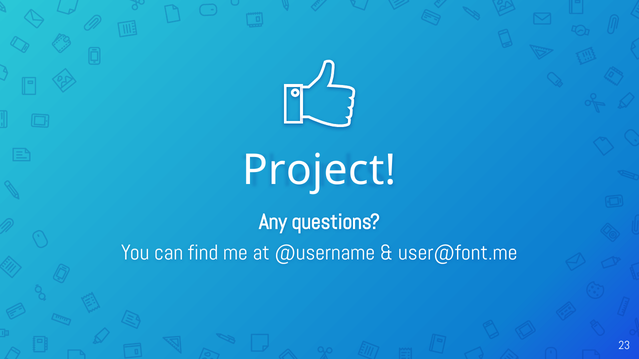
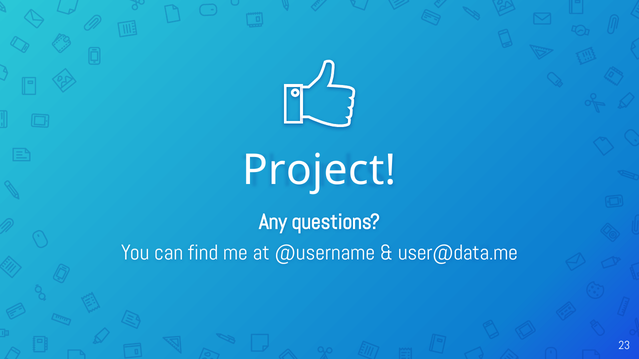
user@font.me: user@font.me -> user@data.me (458, 253)
